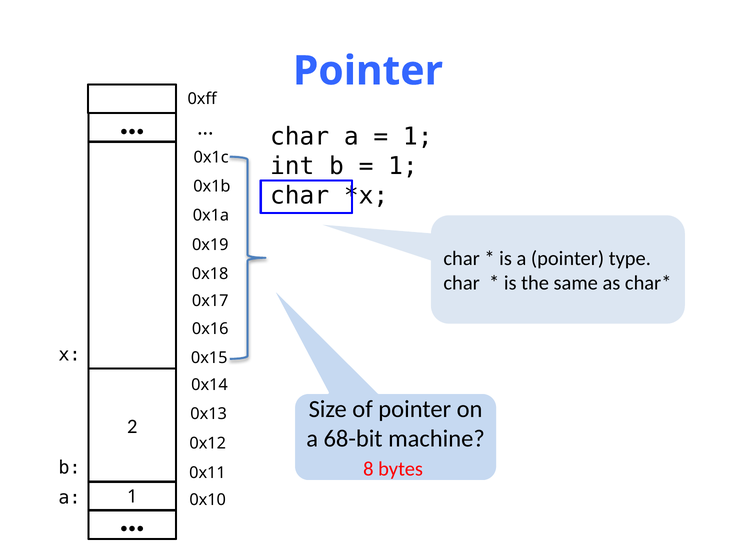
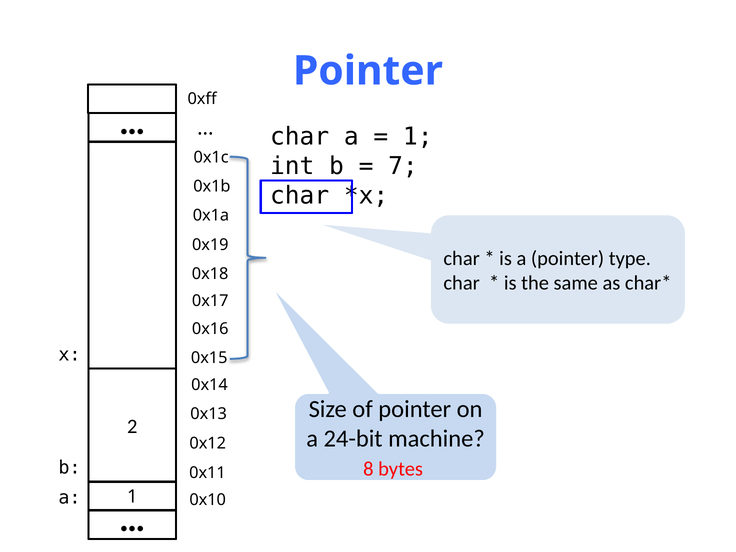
1: 1 -> 7 (403, 166)
68-bit: 68-bit -> 24-bit (353, 439)
